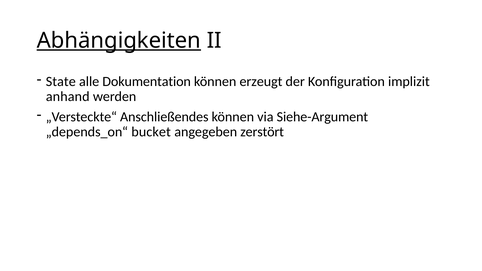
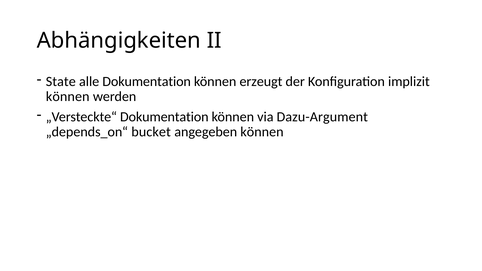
Abhängigkeiten underline: present -> none (119, 40)
anhand: anhand -> können (68, 97)
„Versteckte“ Anschließendes: Anschließendes -> Dokumentation (164, 117)
Siehe-Argument: Siehe-Argument -> Dazu-Argument (322, 117)
angegeben zerstört: zerstört -> können (262, 132)
